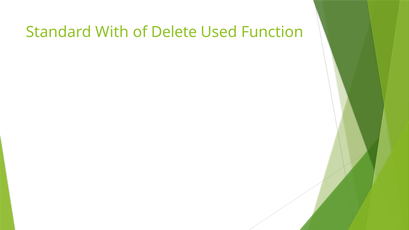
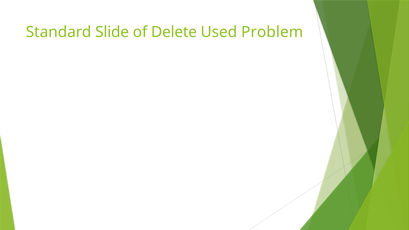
With: With -> Slide (112, 32)
Function: Function -> Problem (272, 32)
